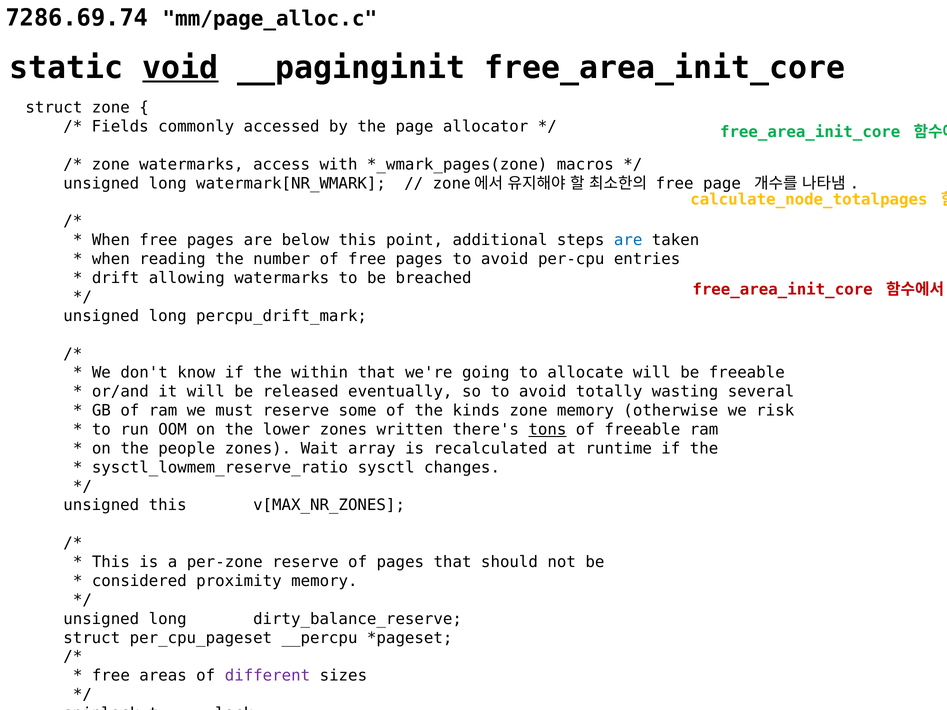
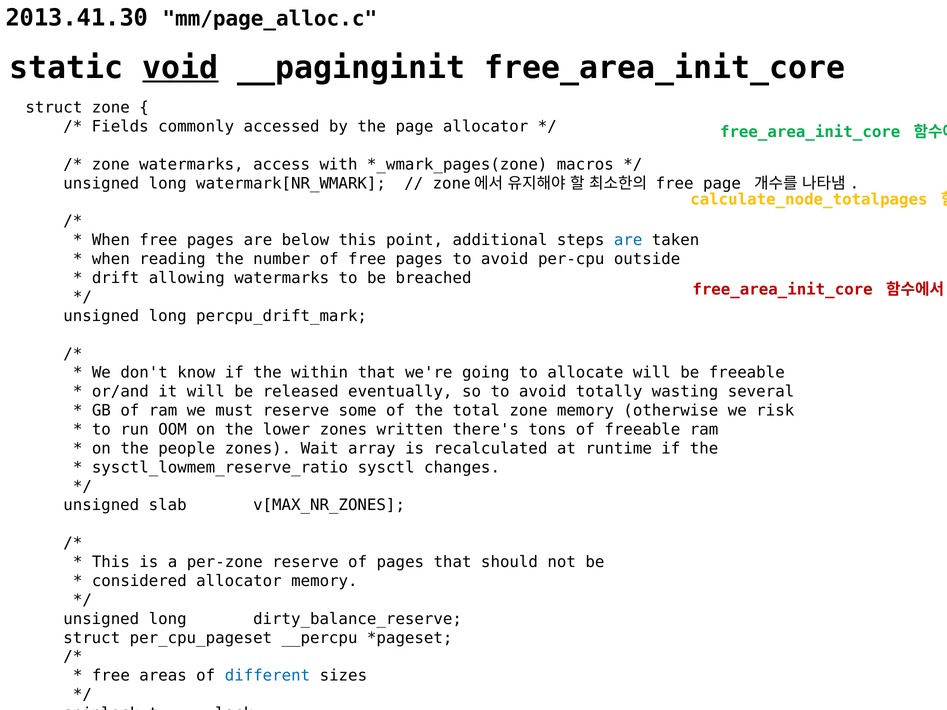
7286.69.74: 7286.69.74 -> 2013.41.30 (77, 18)
per-cpu entries: entries -> outside (647, 259)
of the kinds: kinds -> total (476, 411)
tons underline: present -> none (547, 430)
unsigned this: this -> slab (168, 505)
considered proximity: proximity -> allocator (239, 581)
different colour: purple -> blue (267, 676)
